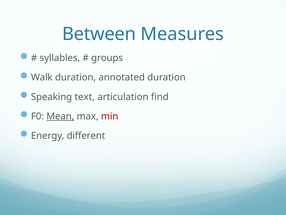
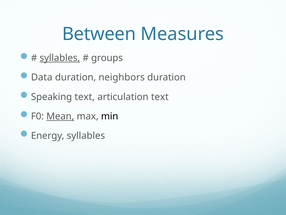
syllables underline: none -> present (60, 58)
Walk: Walk -> Data (42, 77)
annotated: annotated -> neighbors (122, 77)
articulation find: find -> text (160, 97)
min colour: red -> black (110, 116)
Energy different: different -> syllables (86, 135)
